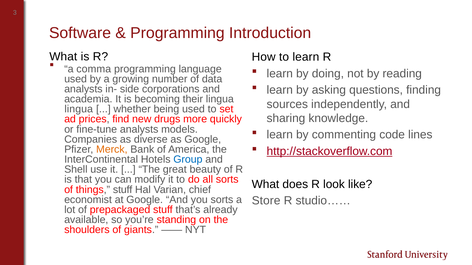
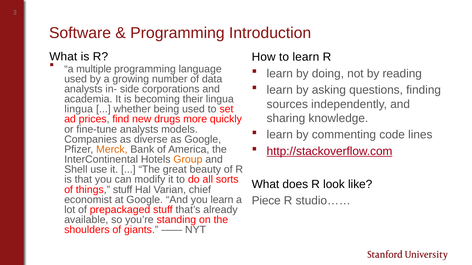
comma: comma -> multiple (94, 69)
Group colour: blue -> orange (188, 160)
you sorts: sorts -> learn (222, 200)
Store: Store -> Piece (266, 201)
